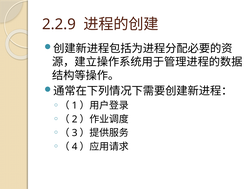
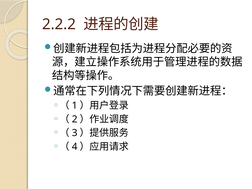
2.2.9: 2.2.9 -> 2.2.2 (59, 24)
